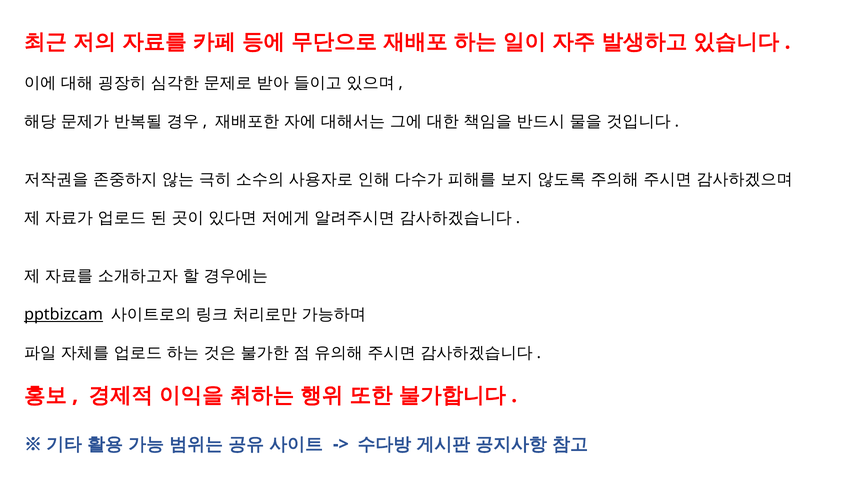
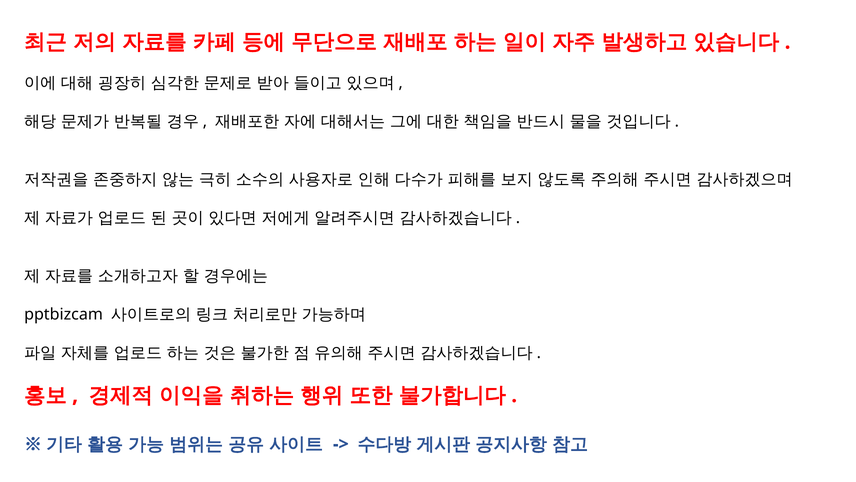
pptbizcam underline: present -> none (64, 314)
